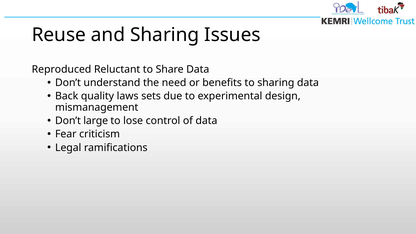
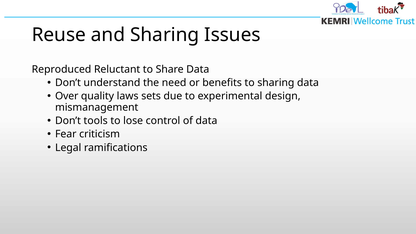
Back: Back -> Over (67, 96)
large: large -> tools (96, 121)
